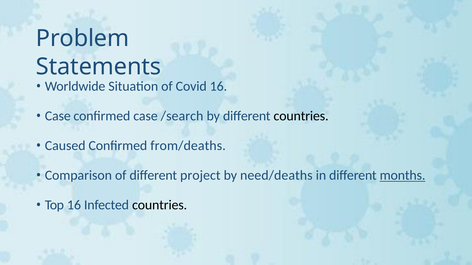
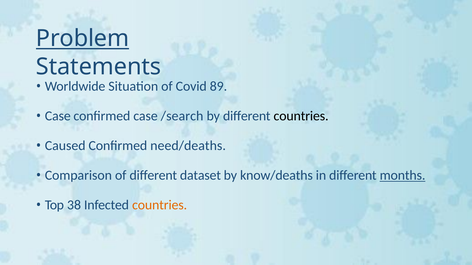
Problem underline: none -> present (83, 38)
Covid 16: 16 -> 89 (218, 87)
from/deaths: from/deaths -> need/deaths (188, 146)
project: project -> dataset (200, 176)
need/deaths: need/deaths -> know/deaths (276, 176)
Top 16: 16 -> 38 (74, 205)
countries colour: black -> orange (160, 205)
